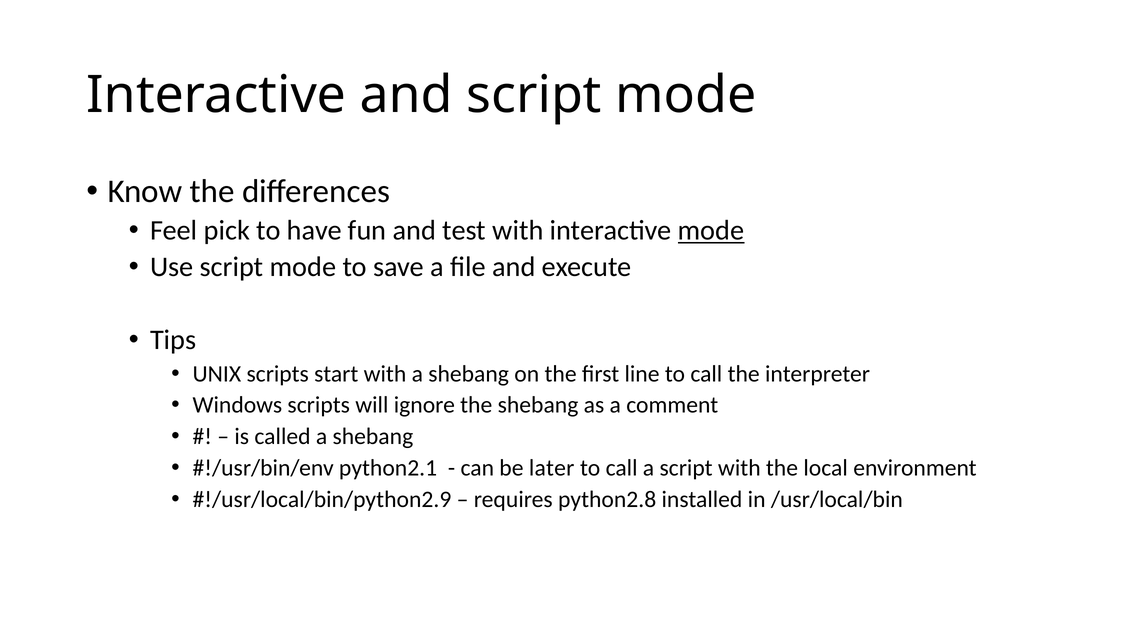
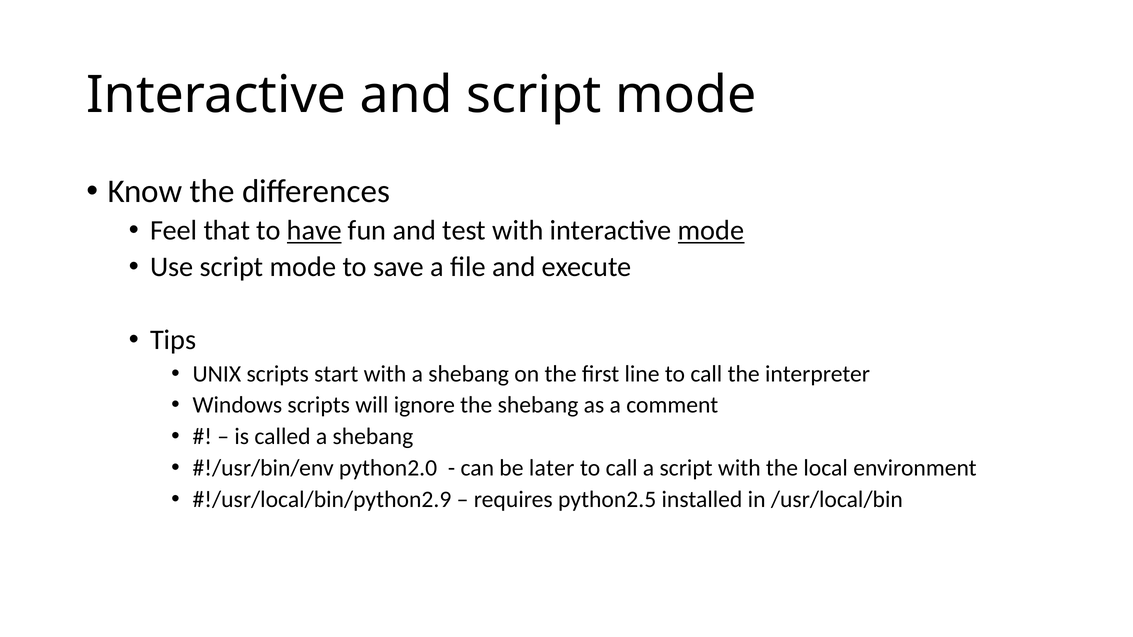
pick: pick -> that (227, 231)
have underline: none -> present (314, 231)
python2.1: python2.1 -> python2.0 (388, 468)
python2.8: python2.8 -> python2.5 (607, 499)
